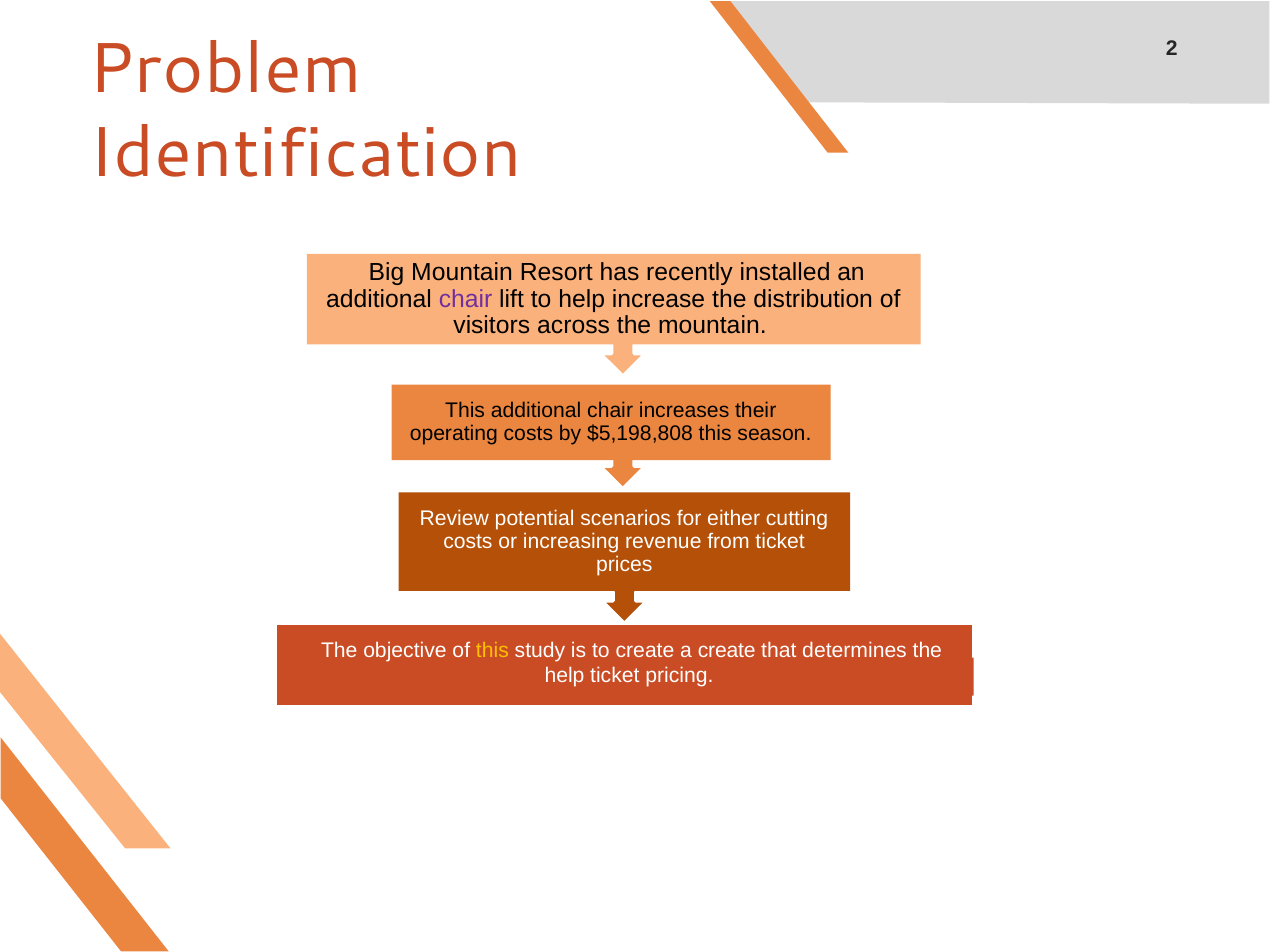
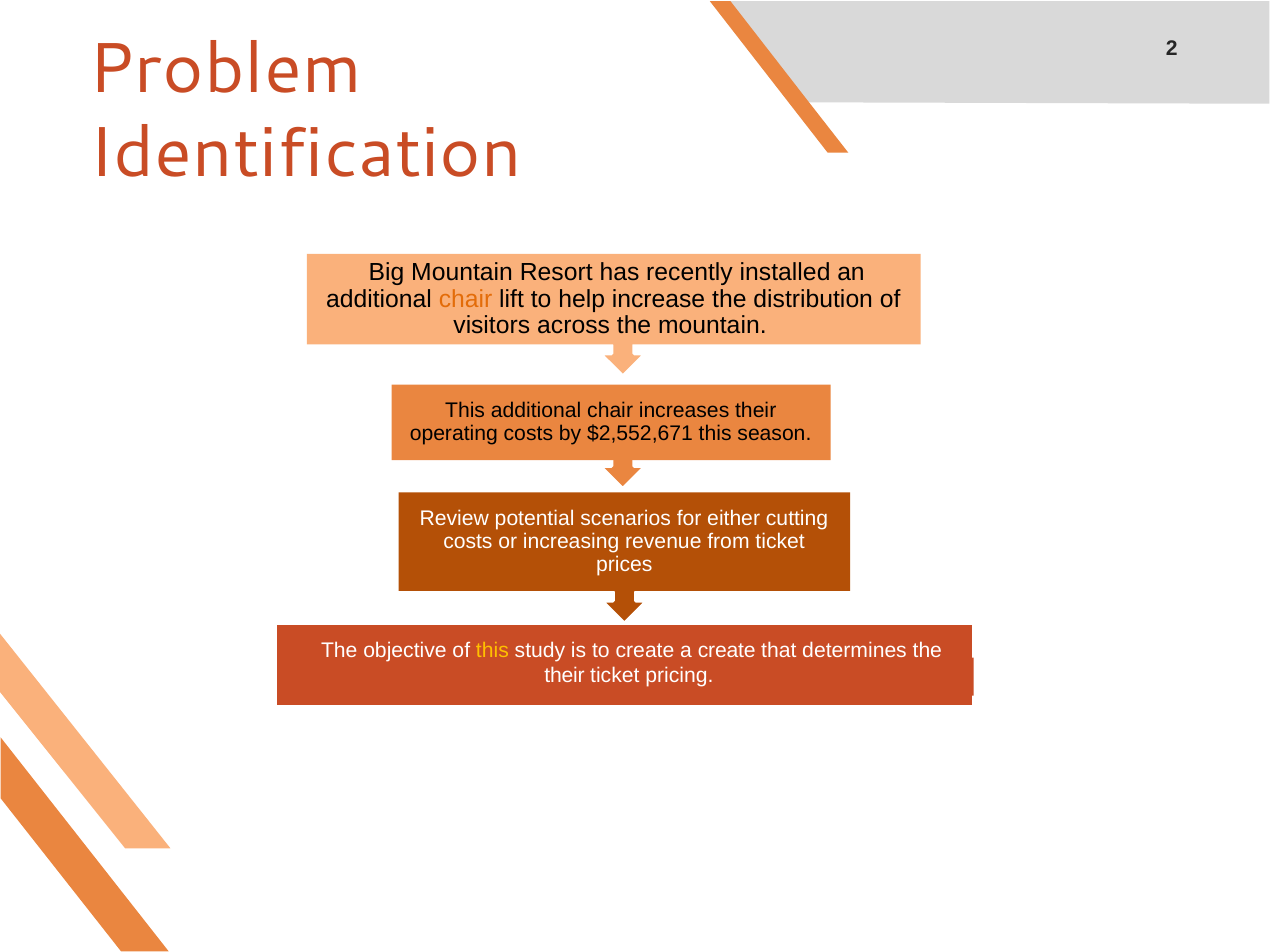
chair colour: purple -> orange (466, 299)
$5,198,808: $5,198,808 -> $2,552,671 (640, 434)
help: help -> their (565, 676)
